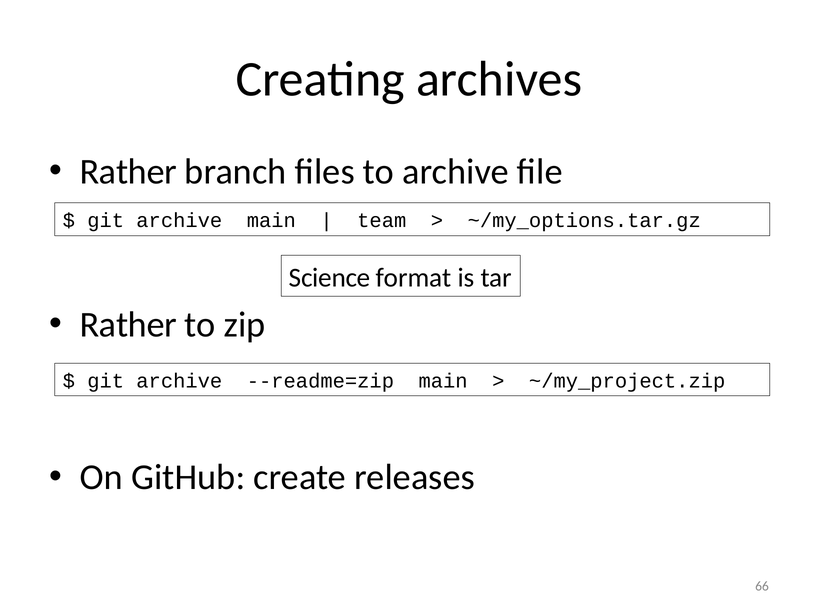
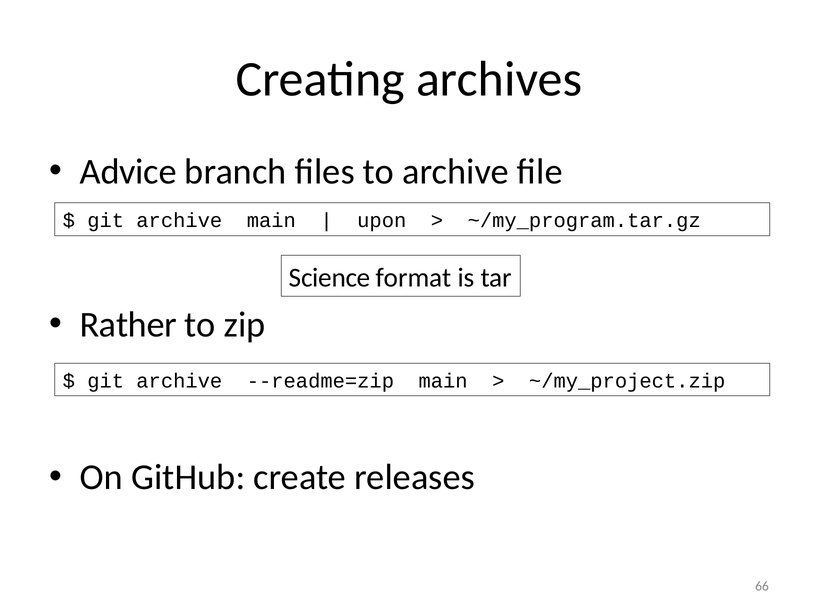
Rather: Rather -> Advice (128, 172)
team: team -> upon (382, 221)
~/my_options.tar.gz: ~/my_options.tar.gz -> ~/my_program.tar.gz (584, 221)
